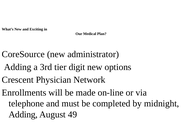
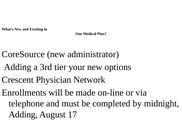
digit: digit -> your (77, 67)
49: 49 -> 17 (72, 114)
